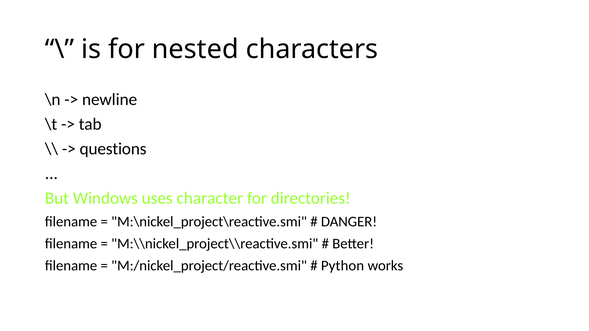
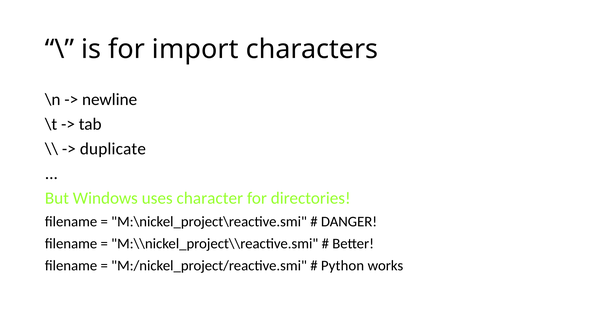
nested: nested -> import (195, 49)
questions: questions -> duplicate (113, 149)
